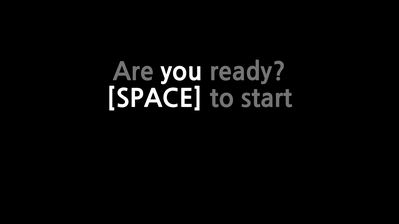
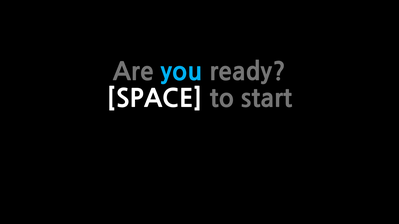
you colour: white -> light blue (182, 72)
